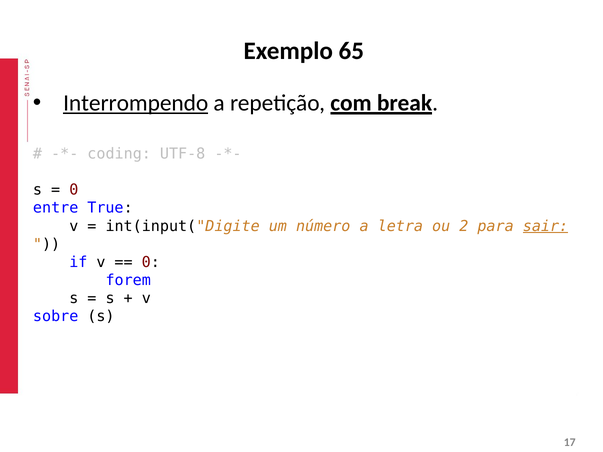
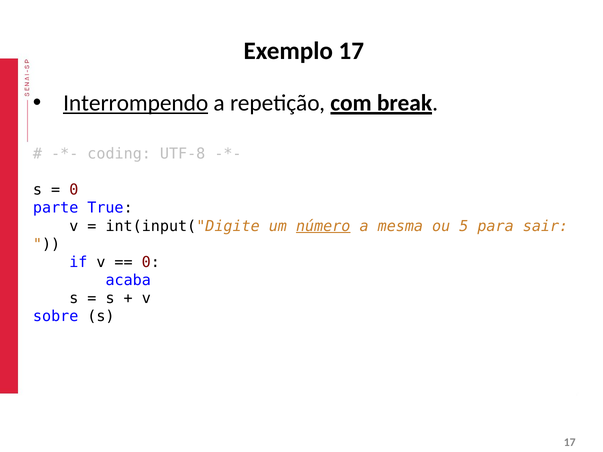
Exemplo 65: 65 -> 17 (351, 51)
entre: entre -> parte (56, 208)
número underline: none -> present (323, 226)
letra: letra -> mesma (400, 226)
2: 2 -> 5 (464, 226)
sair underline: present -> none (546, 226)
forem: forem -> acaba (128, 281)
